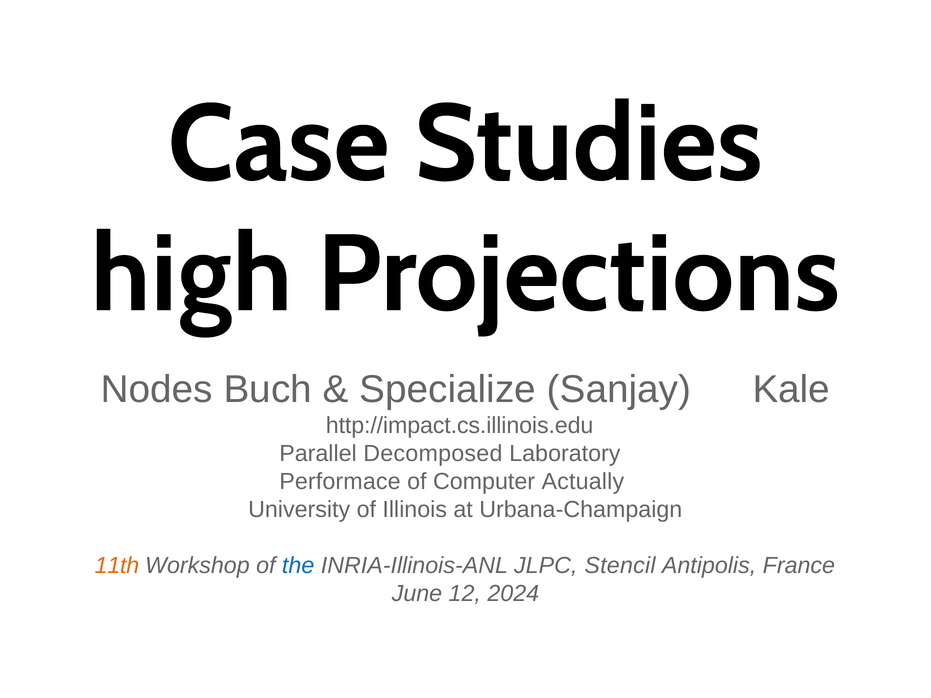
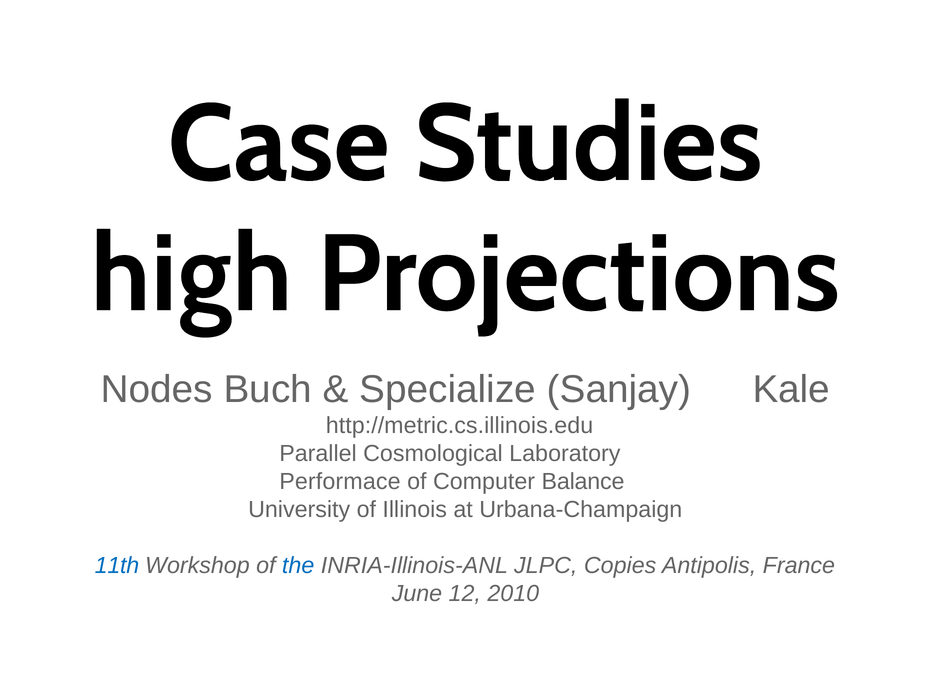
http://impact.cs.illinois.edu: http://impact.cs.illinois.edu -> http://metric.cs.illinois.edu (460, 426)
Decomposed: Decomposed -> Cosmological (433, 454)
Actually: Actually -> Balance (583, 482)
11th colour: orange -> blue (117, 566)
Stencil: Stencil -> Copies (620, 566)
2024: 2024 -> 2010 (513, 594)
